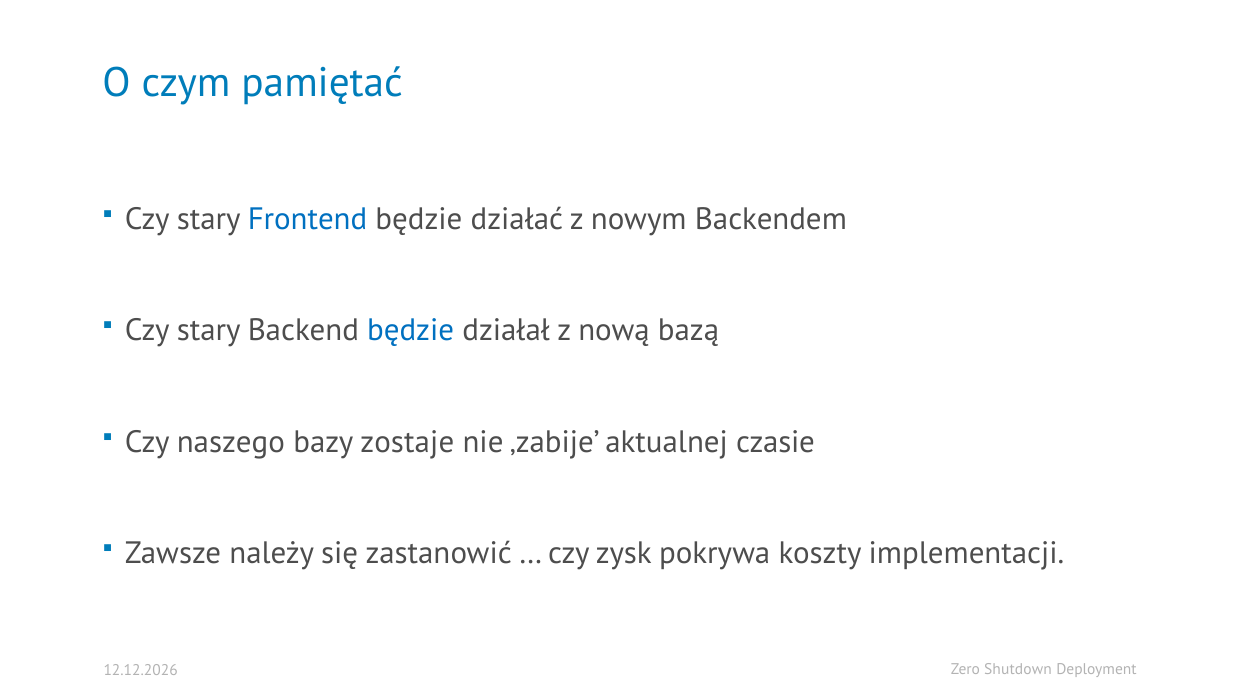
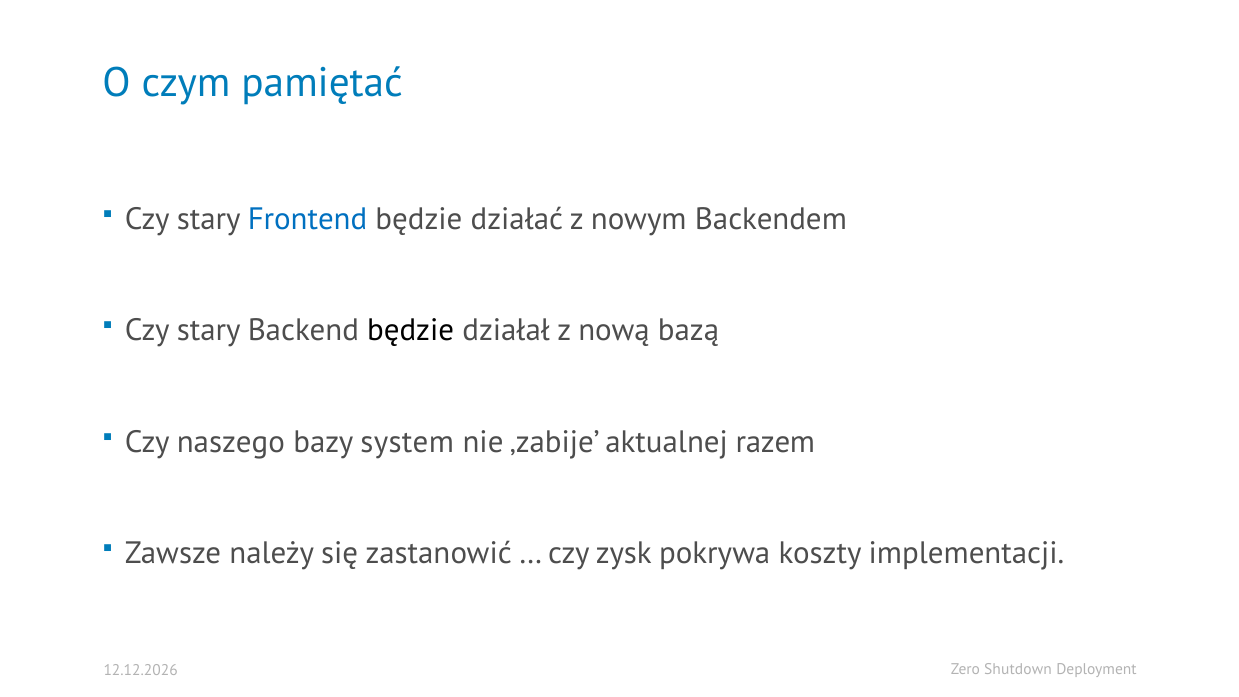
będzie colour: blue -> black (411, 331)
zostaje: zostaje -> system (407, 442)
czasie: czasie -> razem (775, 442)
